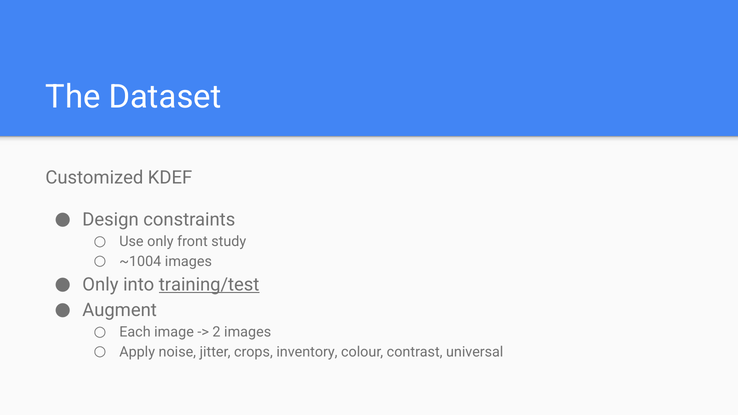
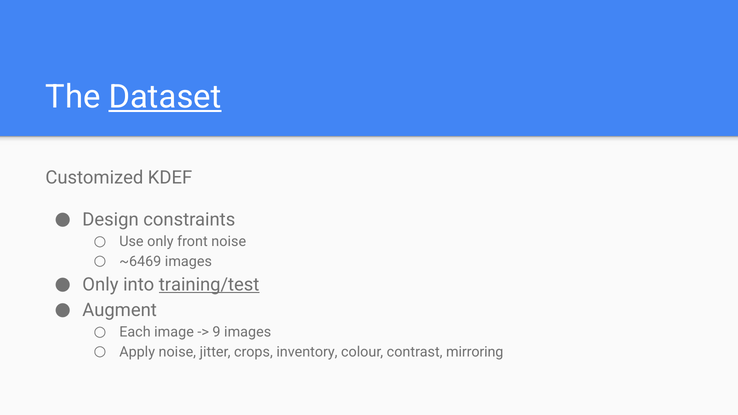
Dataset underline: none -> present (165, 97)
front study: study -> noise (229, 242)
~1004: ~1004 -> ~6469 (140, 262)
2: 2 -> 9 (216, 332)
universal: universal -> mirroring (475, 352)
